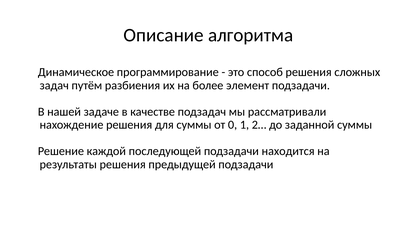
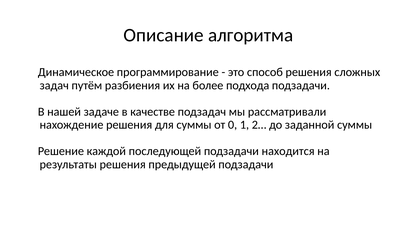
элемент: элемент -> подхода (248, 85)
